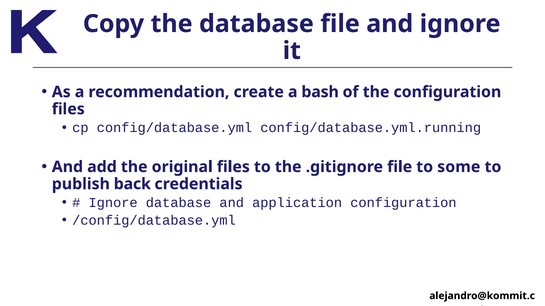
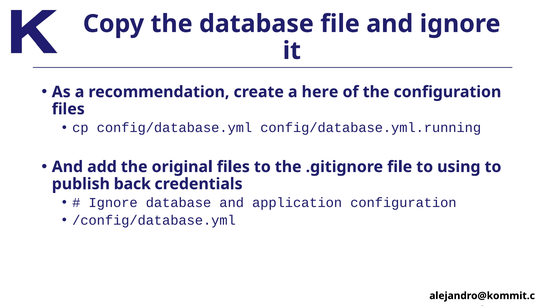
bash: bash -> here (320, 92)
some: some -> using (459, 167)
